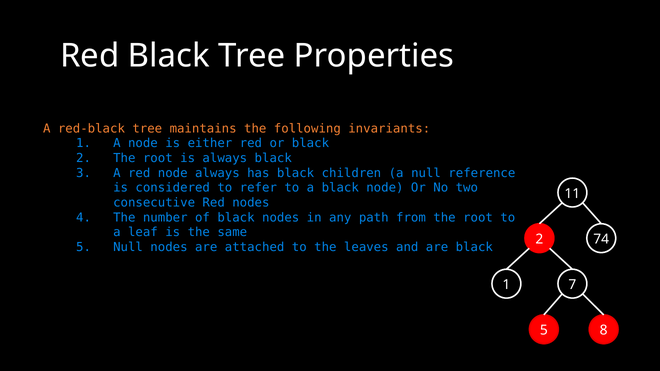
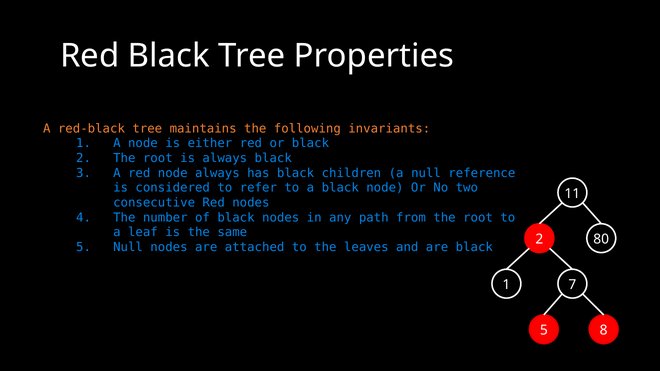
74: 74 -> 80 (601, 239)
